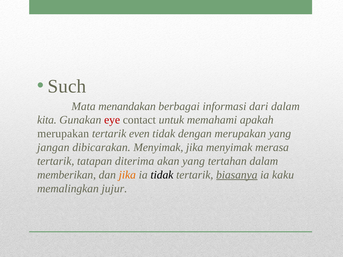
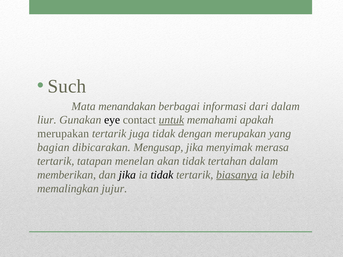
kita: kita -> liur (47, 120)
eye colour: red -> black (112, 120)
untuk underline: none -> present (171, 120)
even: even -> juga (139, 134)
jangan: jangan -> bagian (53, 148)
dibicarakan Menyimak: Menyimak -> Mengusap (158, 148)
diterima: diterima -> menelan (135, 161)
akan yang: yang -> tidak (194, 161)
jika colour: orange -> black (127, 175)
kaku: kaku -> lebih (283, 175)
